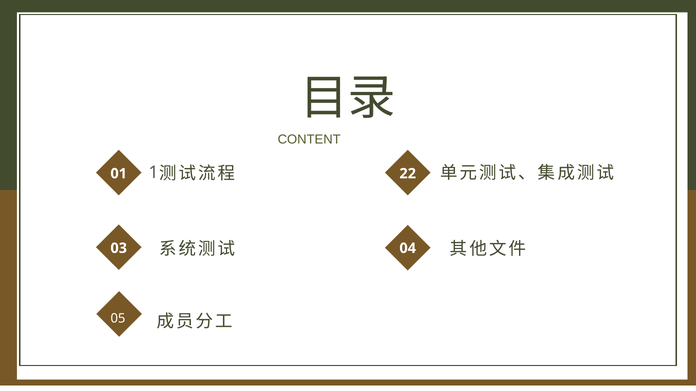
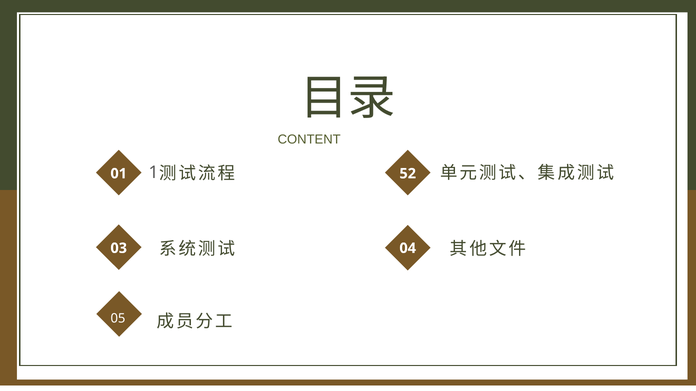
22: 22 -> 52 (408, 174)
